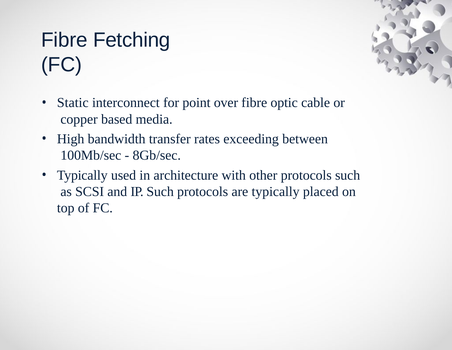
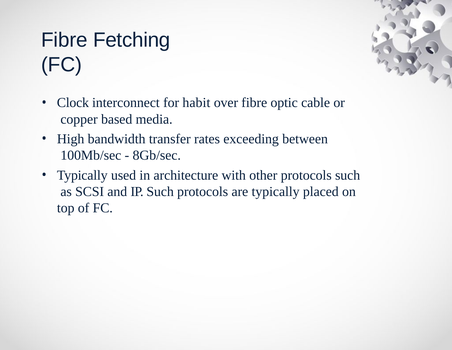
Static: Static -> Clock (73, 102)
point: point -> habit (196, 102)
